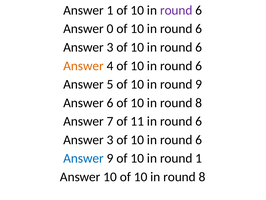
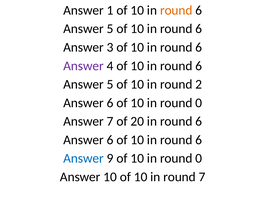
round colour: purple -> orange (176, 10)
0: 0 -> 5 (110, 29)
Answer colour: orange -> purple (84, 66)
round 9: 9 -> 2 (199, 84)
8: 8 -> 0 (199, 103)
11: 11 -> 20 (137, 121)
3: 3 -> 6 (110, 140)
1: 1 -> 0 (199, 158)
8: 8 -> 7 (202, 176)
